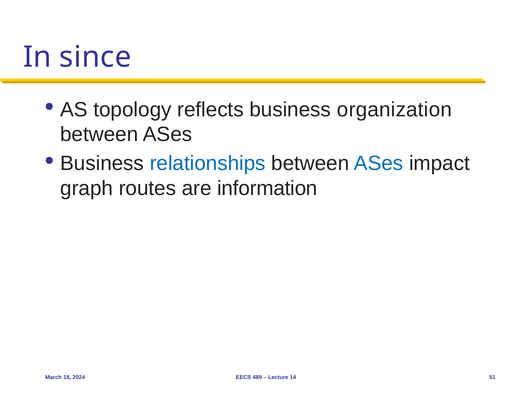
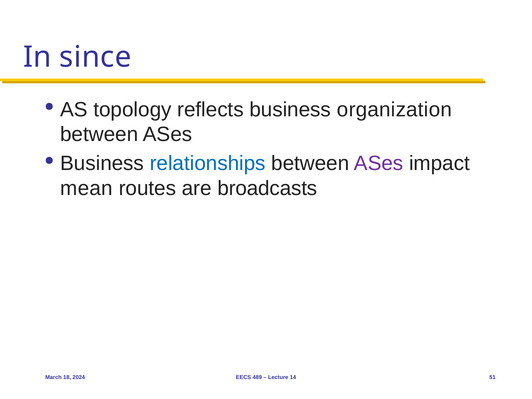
ASes colour: blue -> purple (379, 163)
graph: graph -> mean (87, 188)
information: information -> broadcasts (267, 188)
